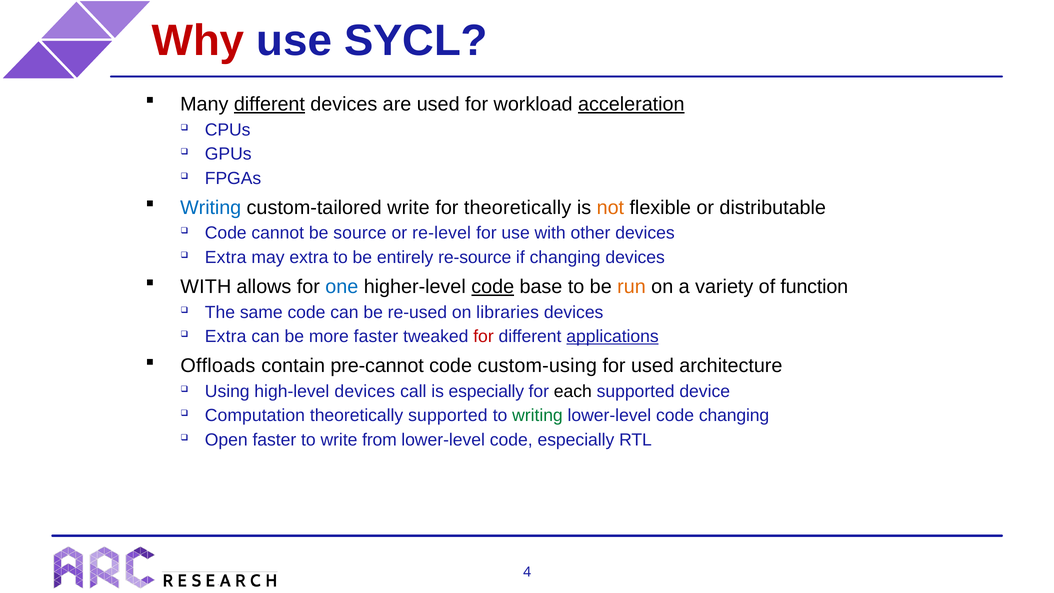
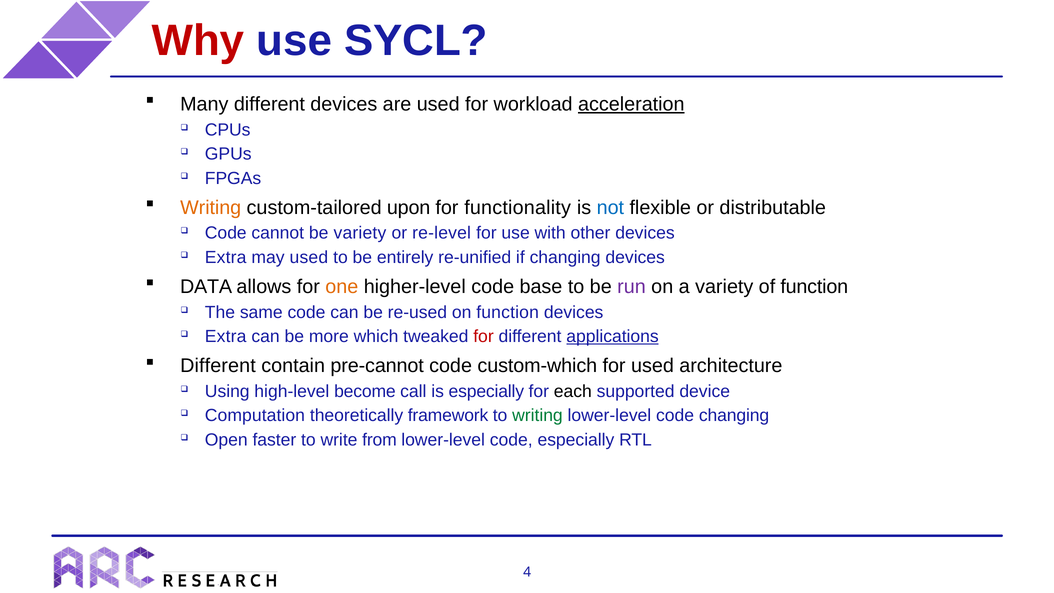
different underline: present -> none (269, 104)
Writing colour: blue -> orange (211, 208)
custom-tailored write: write -> upon (409, 208)
for theoretically: theoretically -> functionality (518, 208)
not colour: orange -> blue (610, 208)
be source: source -> variety (360, 233)
may extra: extra -> used (309, 257)
re-source: re-source -> re-unified (475, 257)
WITH: WITH -> DATA (206, 287)
one colour: blue -> orange (342, 287)
code underline: present -> none (493, 287)
run colour: orange -> purple (632, 287)
on libraries: libraries -> function (508, 312)
more faster: faster -> which (376, 337)
Offloads: Offloads -> Different (218, 366)
custom-using: custom-using -> custom-which (537, 366)
high-level devices: devices -> become (365, 391)
theoretically supported: supported -> framework (448, 416)
